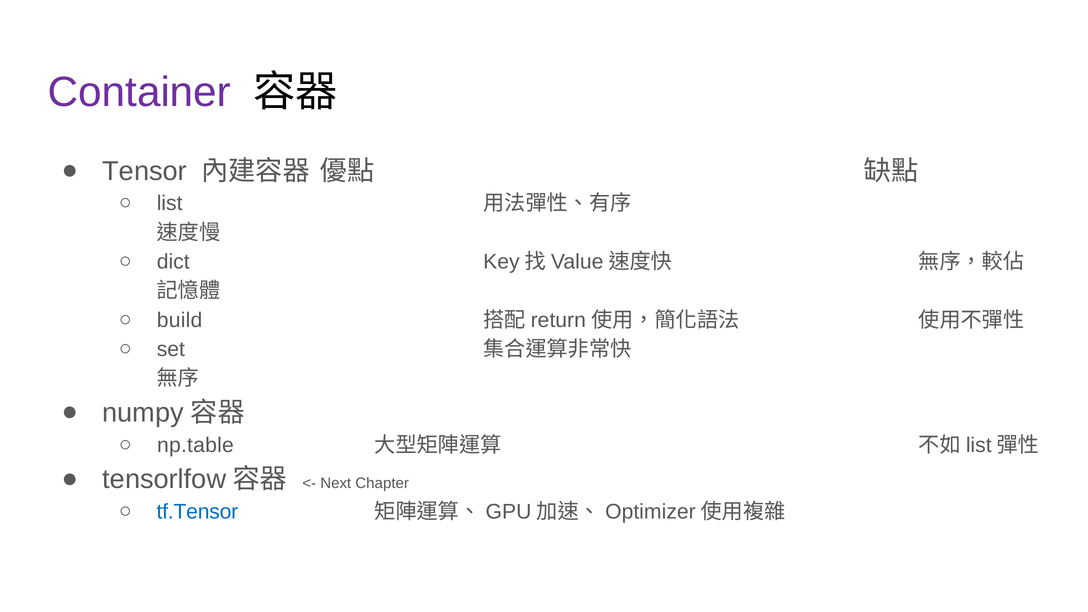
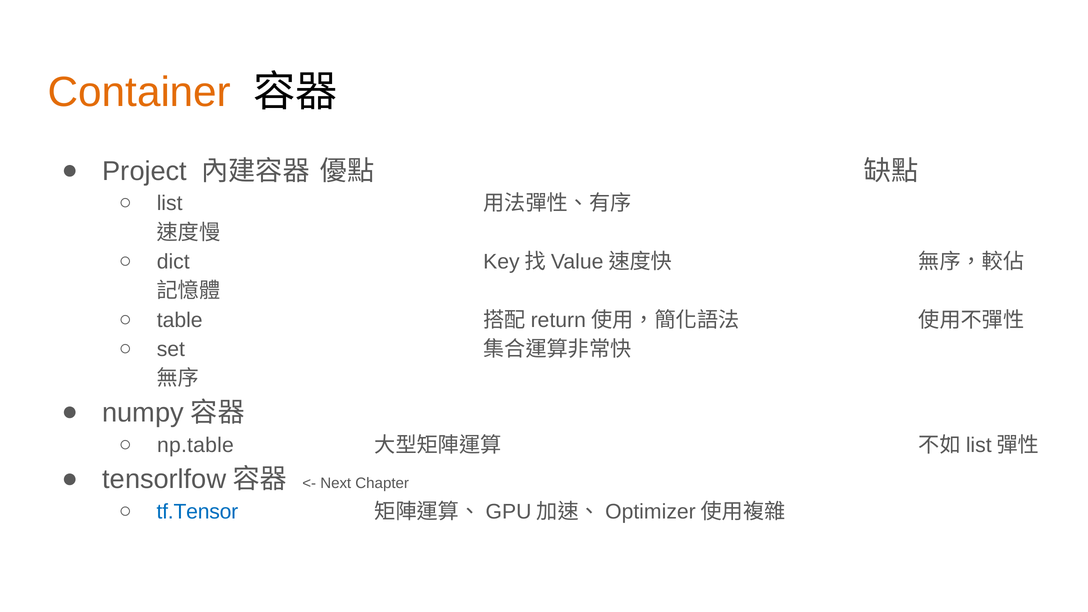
Container colour: purple -> orange (139, 92)
Tensor: Tensor -> Project (145, 171)
build: build -> table (180, 320)
